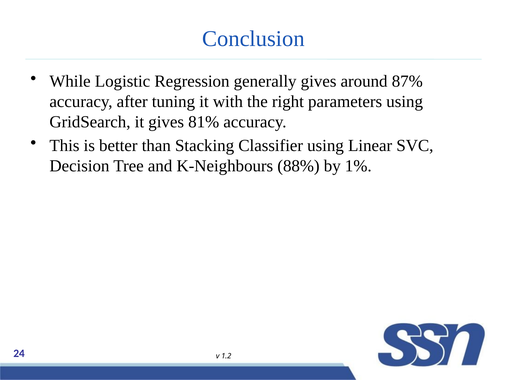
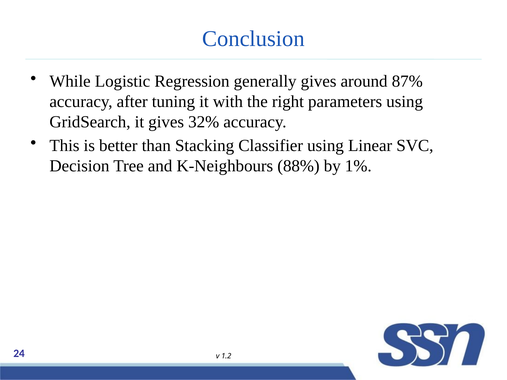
81%: 81% -> 32% (204, 122)
